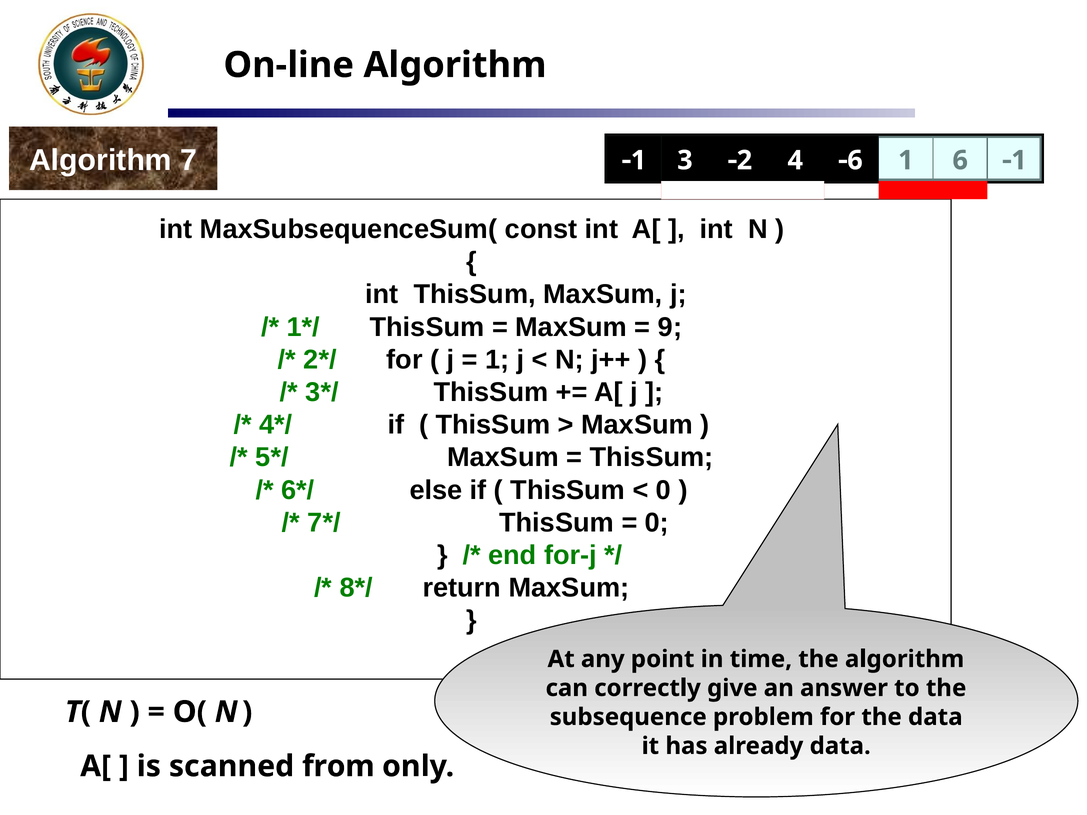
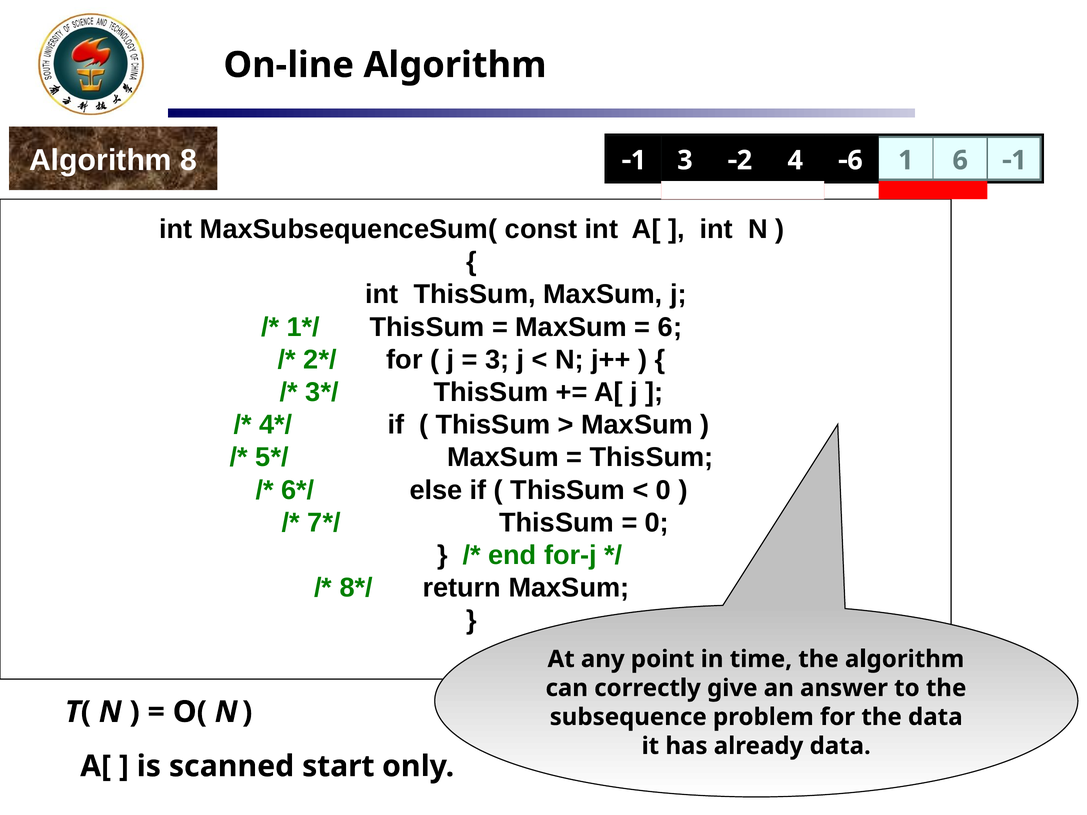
7: 7 -> 8 (189, 161)
9: 9 -> 6 (670, 327)
1: 1 -> 3 (497, 360)
from: from -> start (338, 767)
